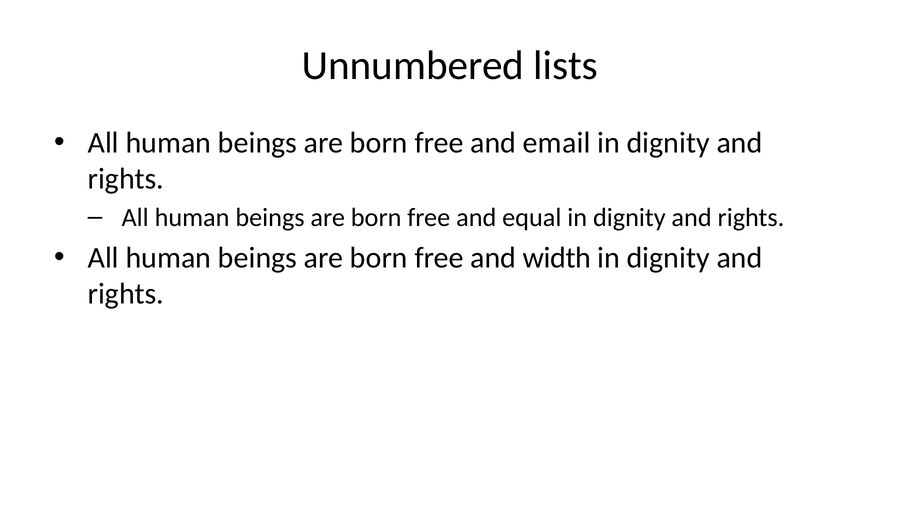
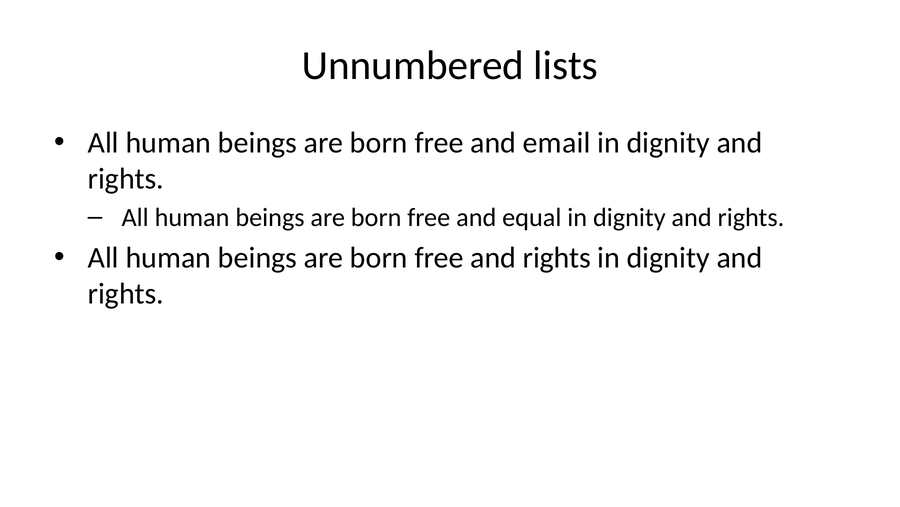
free and width: width -> rights (557, 257)
